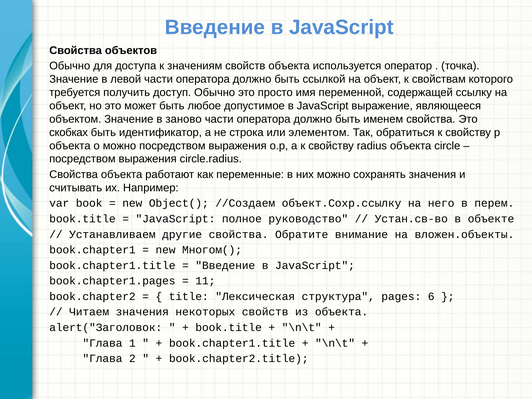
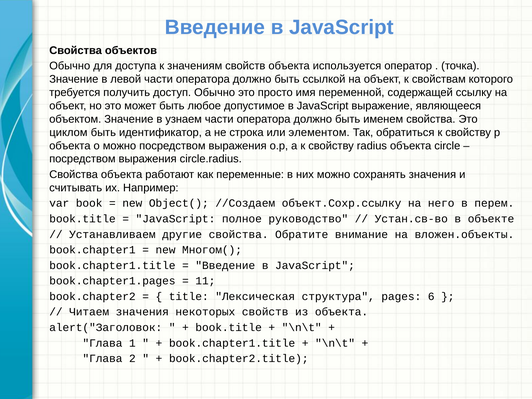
заново: заново -> узнаем (184, 119)
скобках: скобках -> циклом (68, 132)
